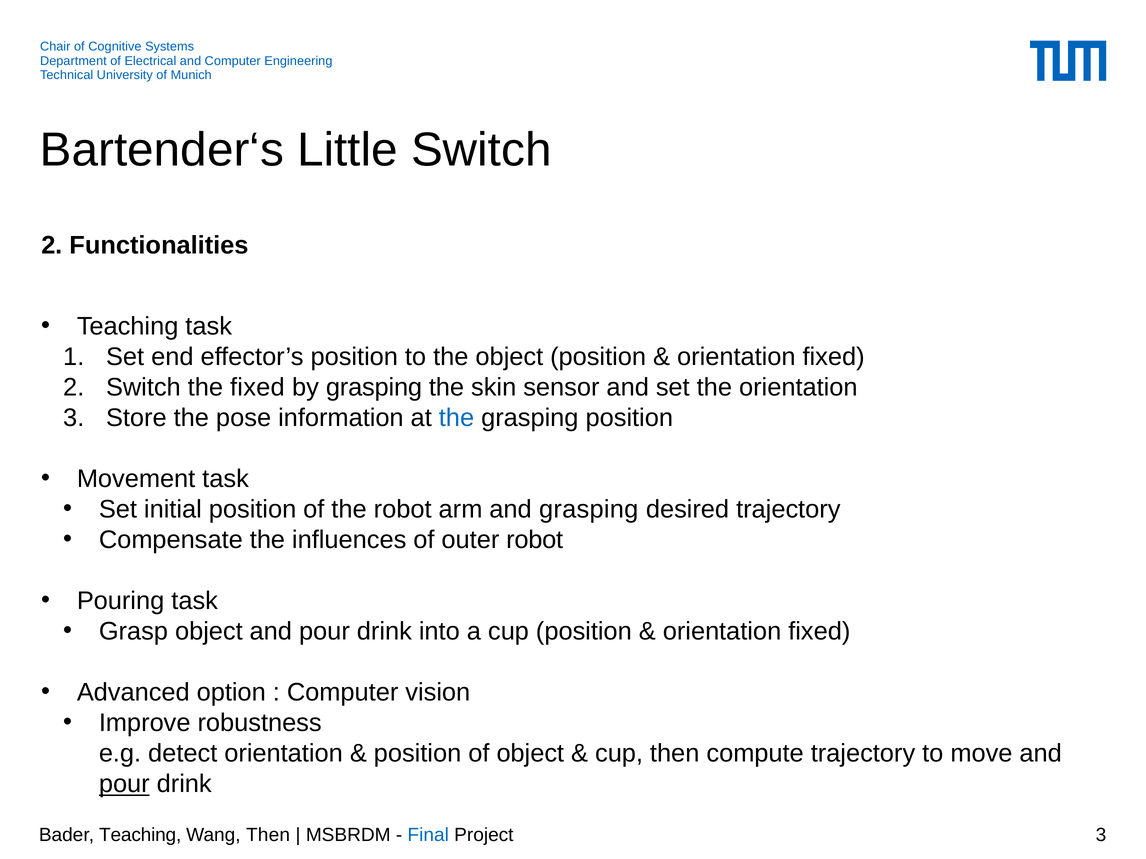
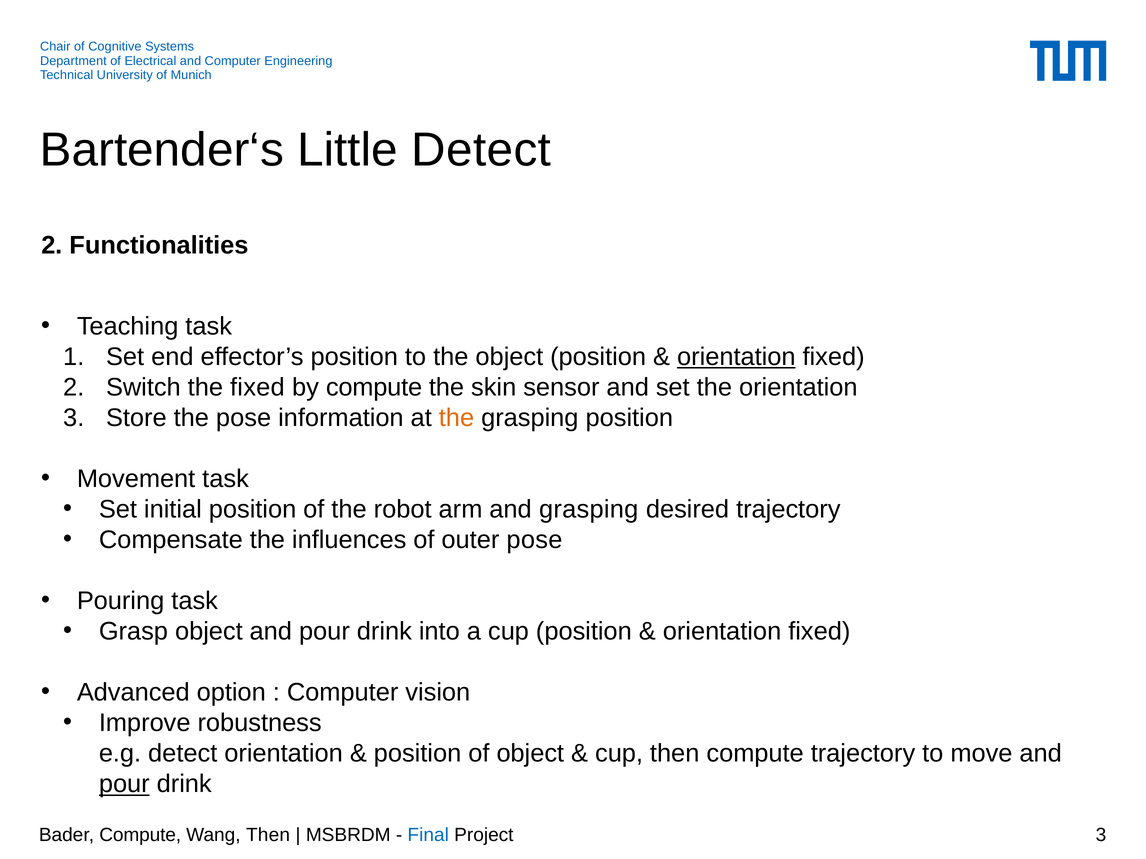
Little Switch: Switch -> Detect (481, 150)
orientation underline: none -> present (736, 357)
by grasping: grasping -> compute (374, 387)
the colour: blue -> orange (456, 418)
outer robot: robot -> pose (534, 540)
Bader Teaching: Teaching -> Compute (140, 835)
